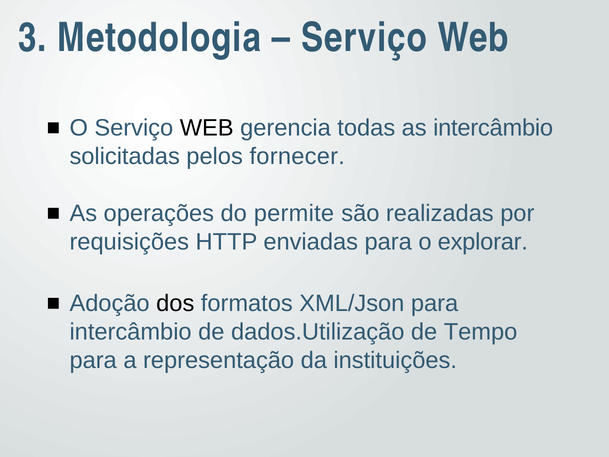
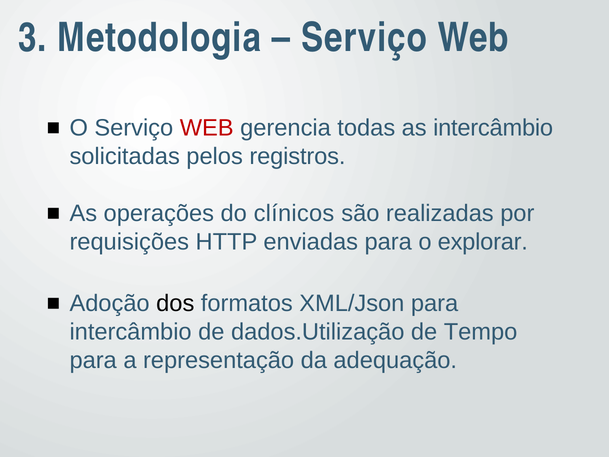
WEB colour: black -> red (207, 128)
fornecer: fornecer -> registros (297, 156)
permite: permite -> clínicos (294, 213)
instituições: instituições -> adequação (395, 360)
